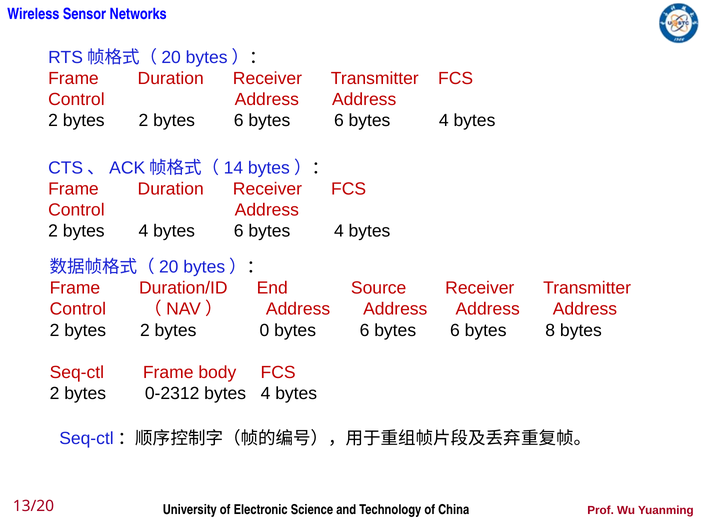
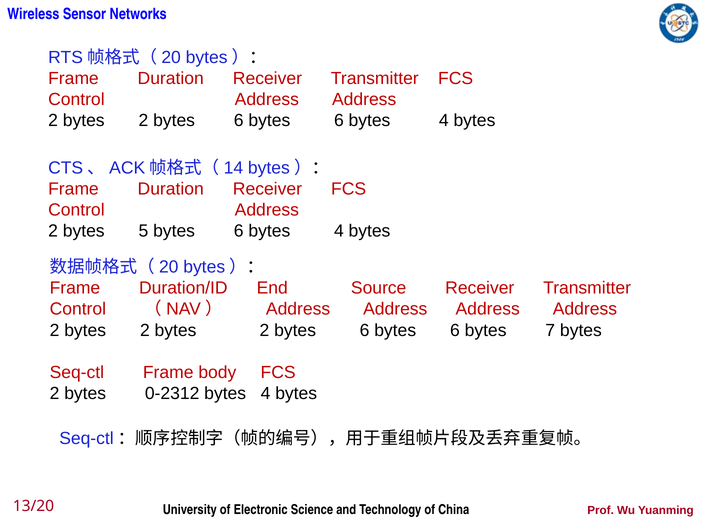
2 bytes 4: 4 -> 5 (143, 231)
bytes 2 bytes 0: 0 -> 2 (264, 330)
8: 8 -> 7 (550, 330)
